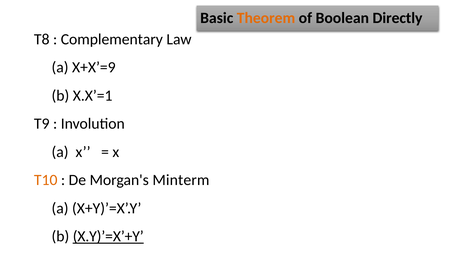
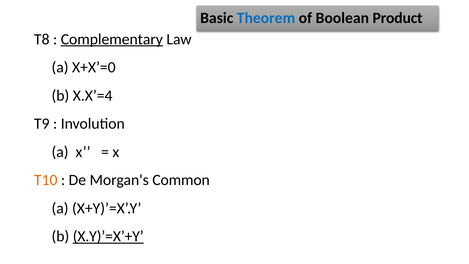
Theorem colour: orange -> blue (266, 18)
Directly: Directly -> Product (398, 18)
Complementary underline: none -> present (112, 39)
X+X’=9: X+X’=9 -> X+X’=0 (94, 67)
X.X’=1: X.X’=1 -> X.X’=4 (93, 95)
Minterm: Minterm -> Common (181, 180)
